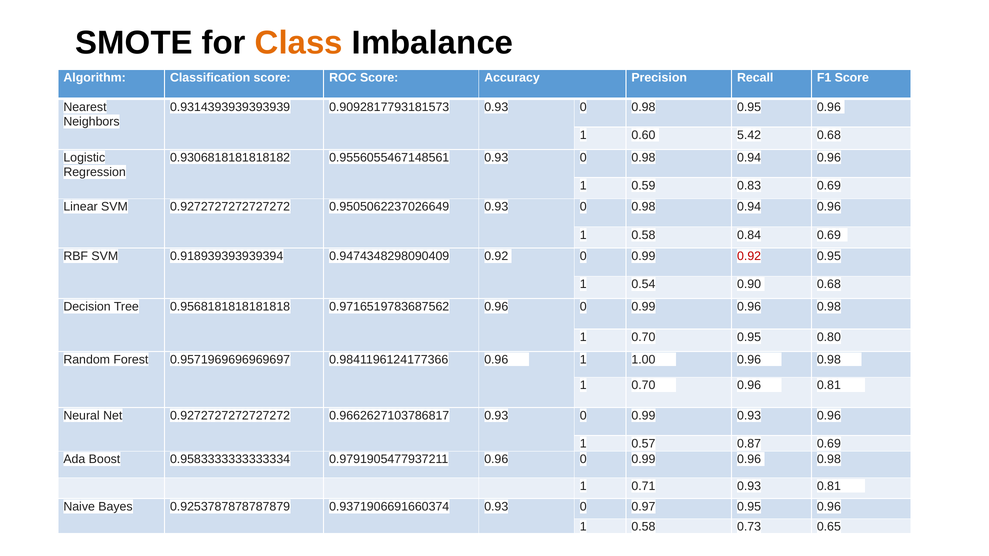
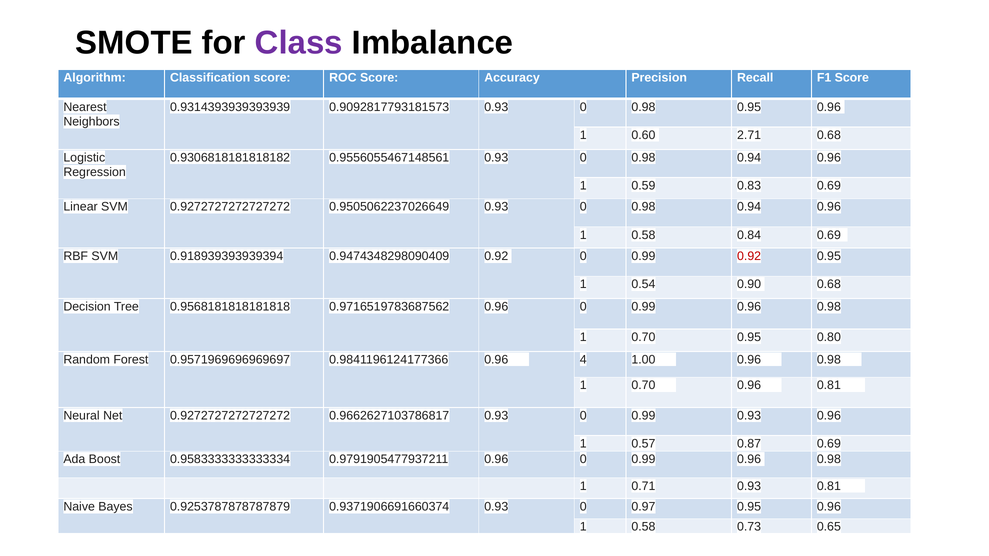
Class colour: orange -> purple (299, 43)
5.42: 5.42 -> 2.71 (749, 135)
0.9841196124177366 0.96 1: 1 -> 4 (583, 360)
